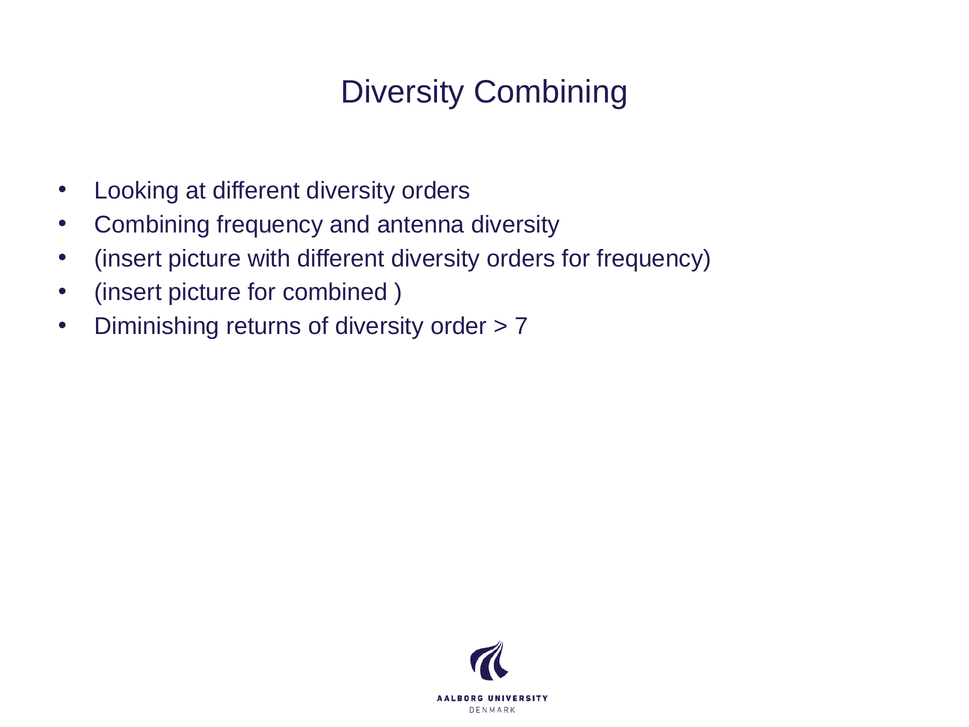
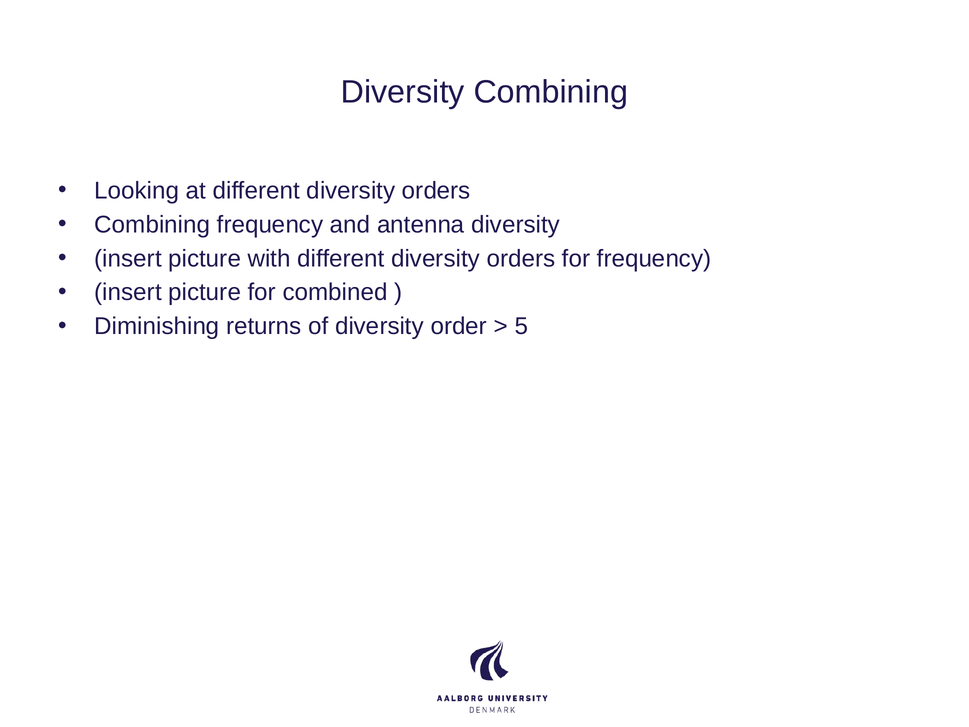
7: 7 -> 5 (521, 326)
